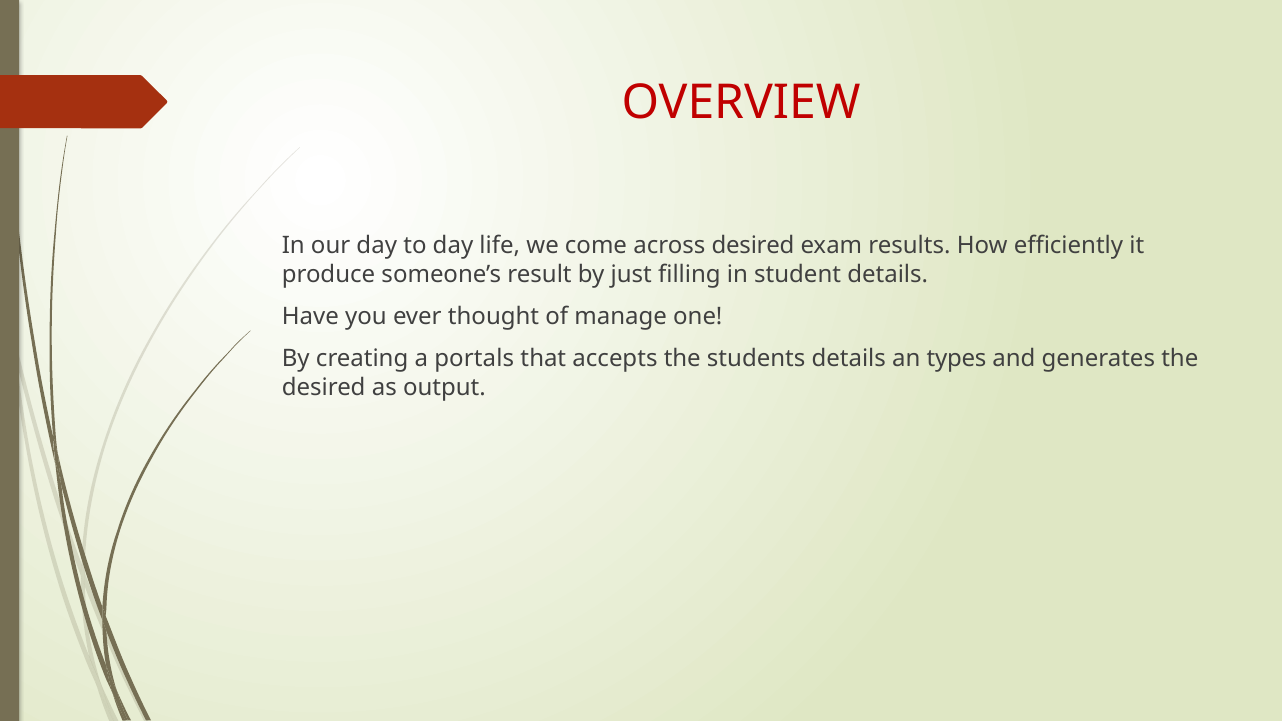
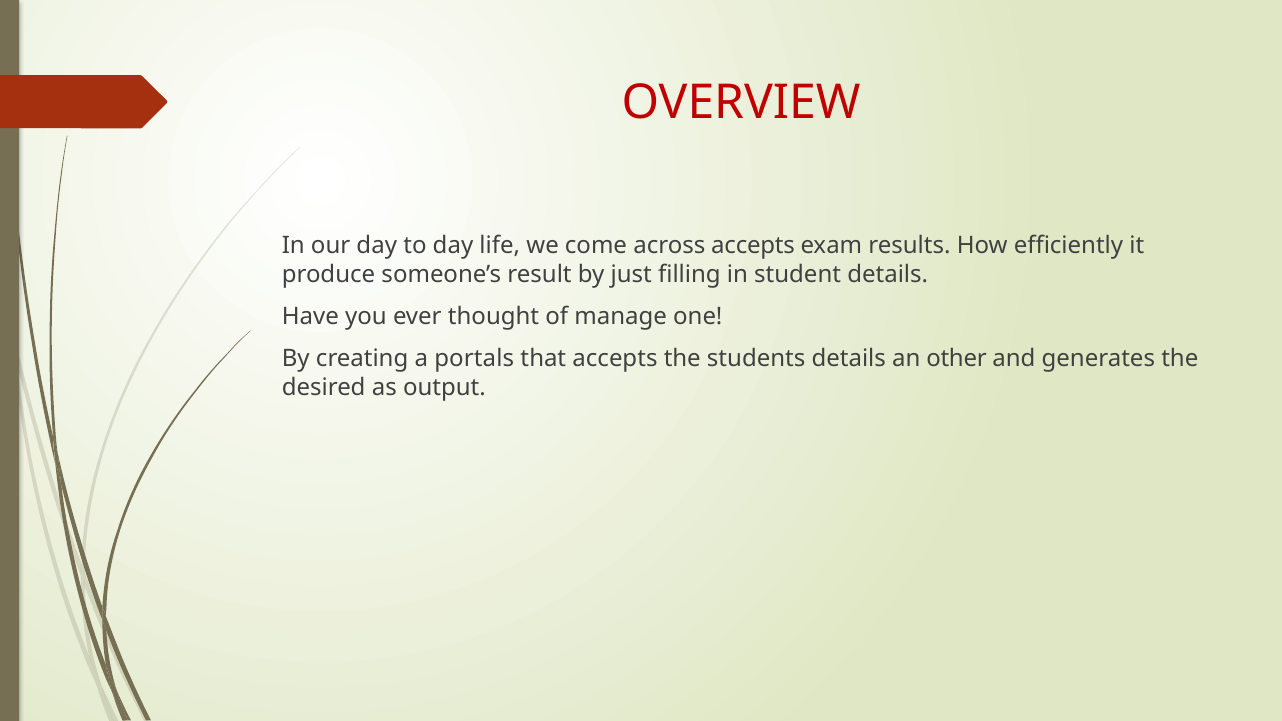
across desired: desired -> accepts (753, 245)
types: types -> other (957, 359)
